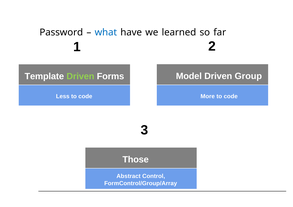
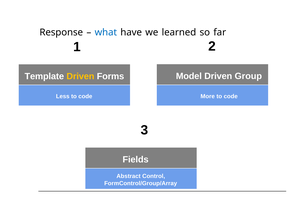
Password: Password -> Response (61, 32)
Driven colour: light green -> yellow (80, 76)
Those: Those -> Fields (136, 160)
